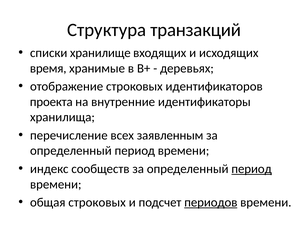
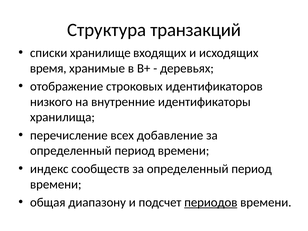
проекта: проекта -> низкого (51, 102)
заявленным: заявленным -> добавление (170, 135)
период underline: present -> none (252, 169)
общая строковых: строковых -> диапазону (97, 202)
